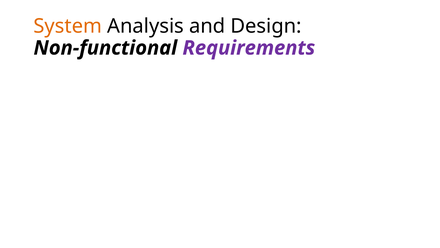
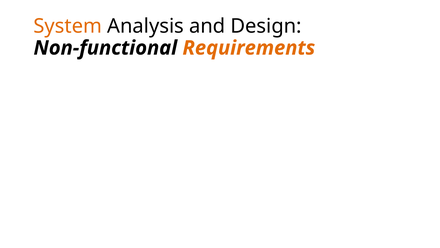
Requirements colour: purple -> orange (249, 48)
